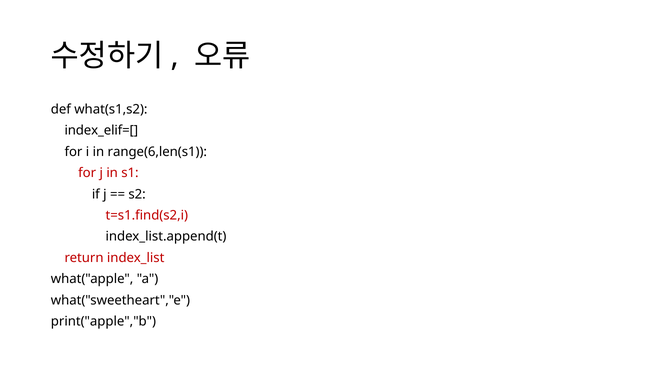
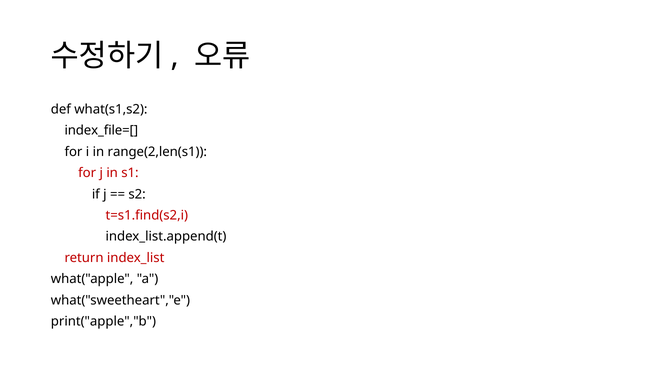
index_elif=[: index_elif=[ -> index_file=[ (101, 131)
range(6,len(s1: range(6,len(s1 -> range(2,len(s1 (157, 152)
